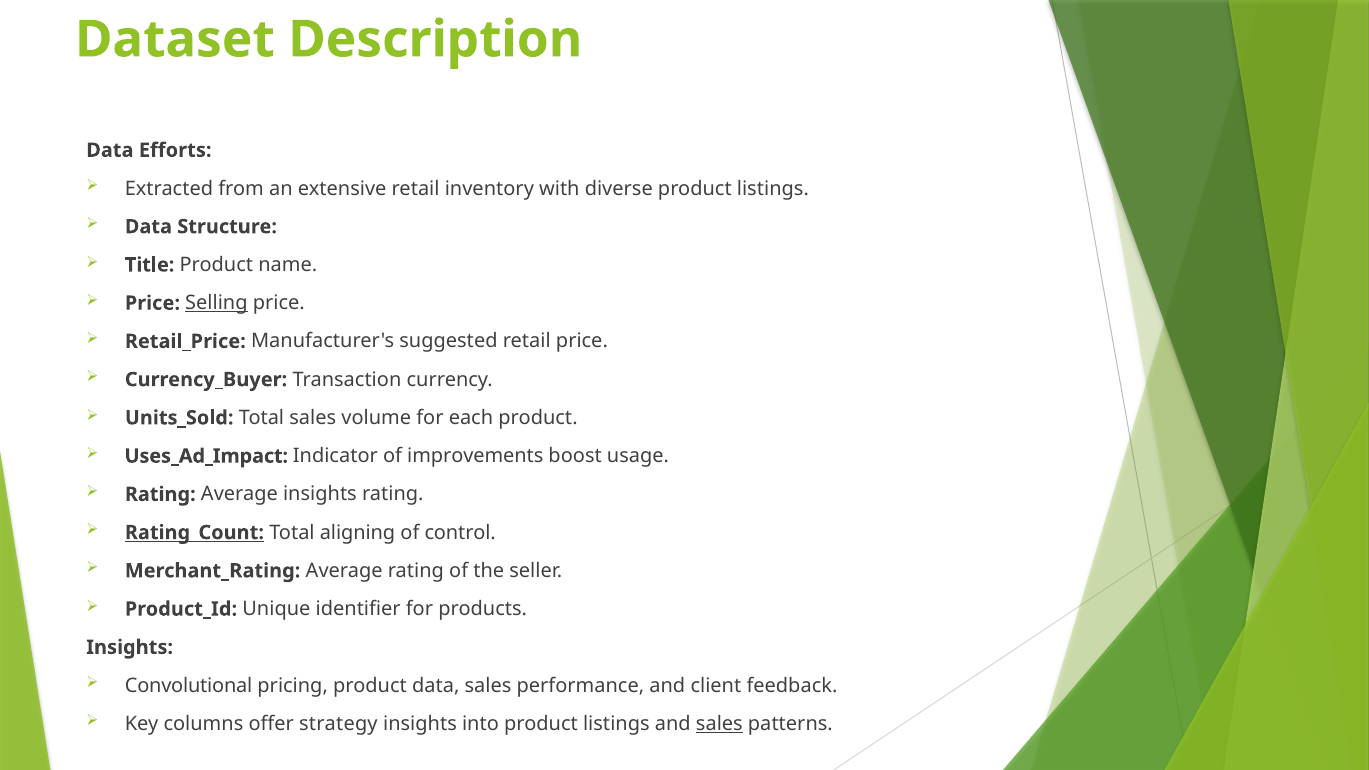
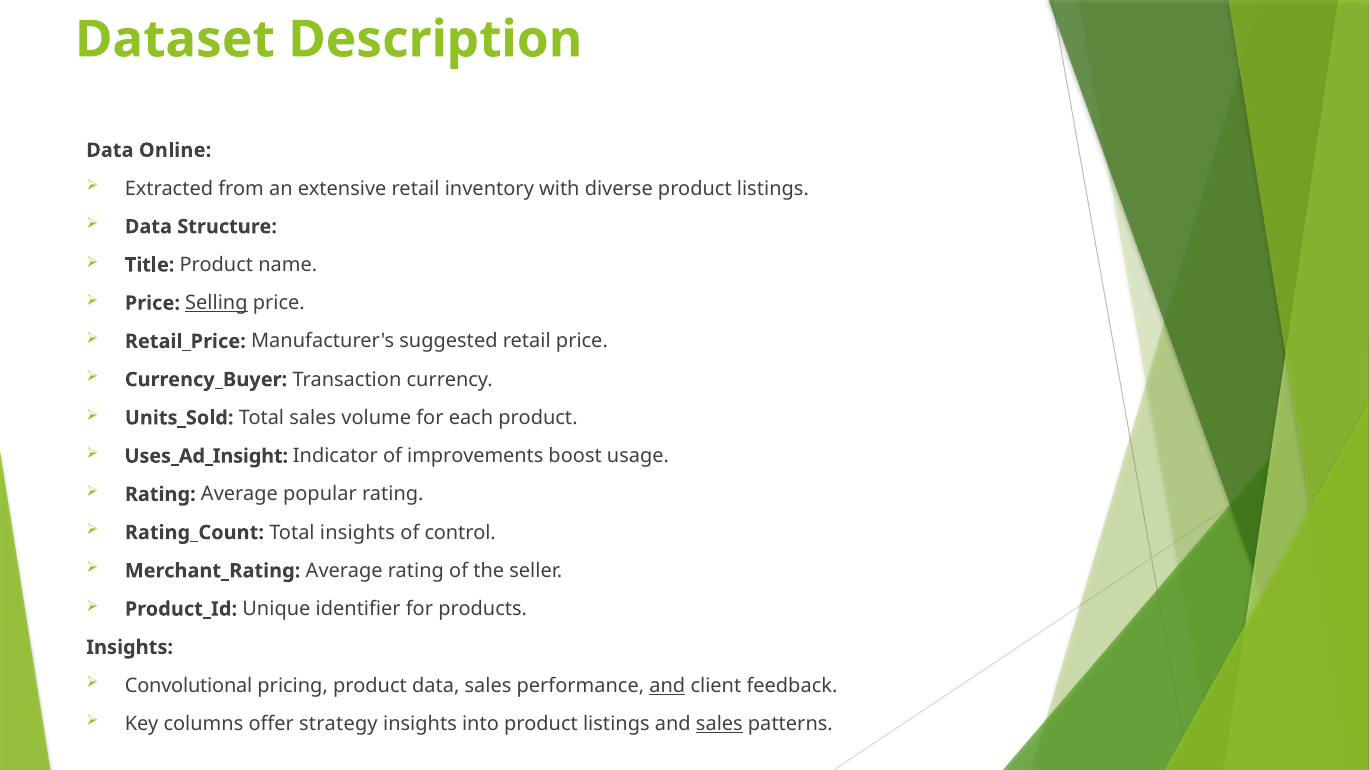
Efforts: Efforts -> Online (175, 150)
Uses_Ad_Impact: Uses_Ad_Impact -> Uses_Ad_Insight (206, 456)
Average insights: insights -> popular (320, 494)
Rating_Count underline: present -> none (194, 533)
Total aligning: aligning -> insights (357, 533)
and underline: none -> present (667, 686)
